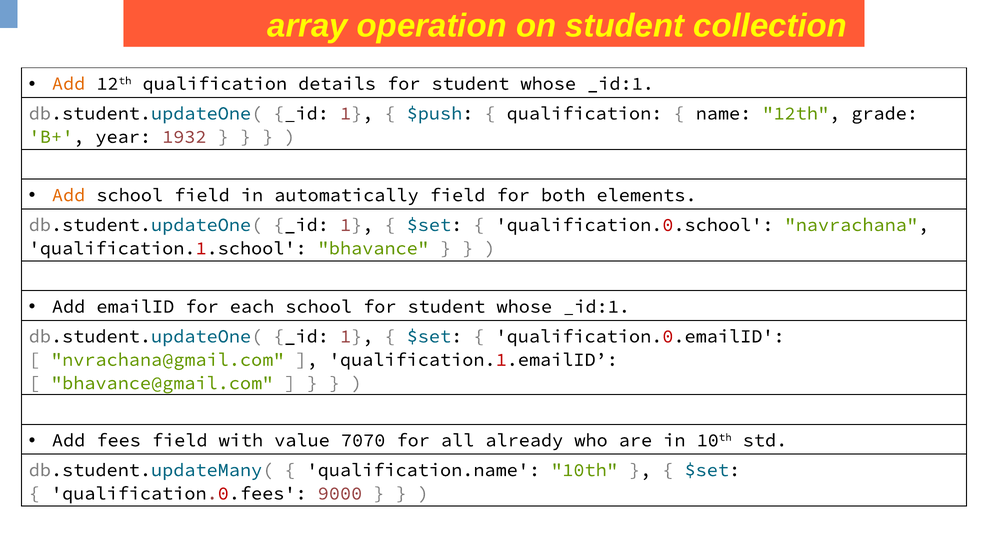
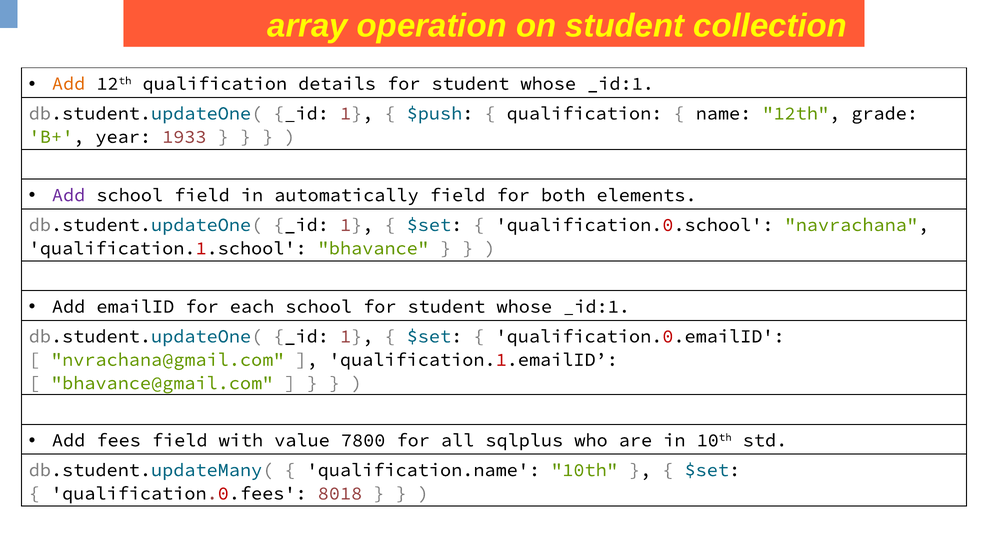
1932: 1932 -> 1933 (184, 137)
Add colour: orange -> purple (69, 195)
7070: 7070 -> 7800 (363, 440)
already: already -> sqlplus (524, 440)
9000: 9000 -> 8018 (340, 493)
